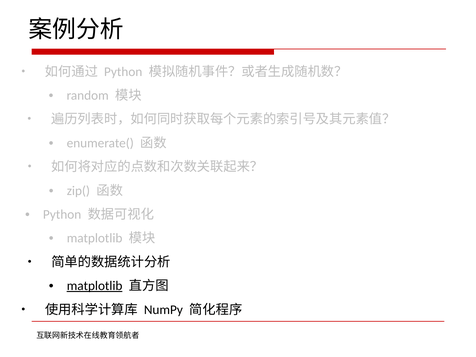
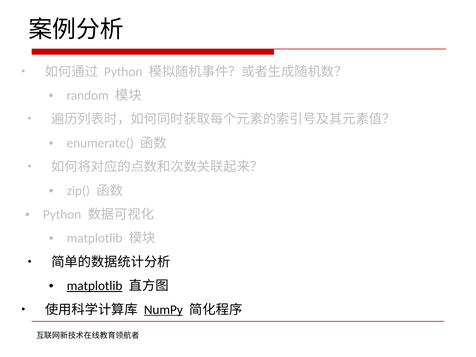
NumPy underline: none -> present (163, 310)
